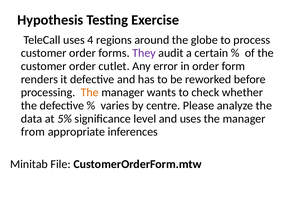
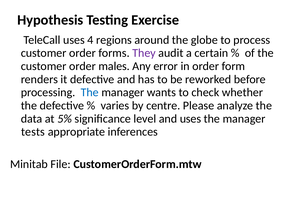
cutlet: cutlet -> males (114, 66)
The colour: orange -> blue (90, 93)
from: from -> tests (33, 132)
